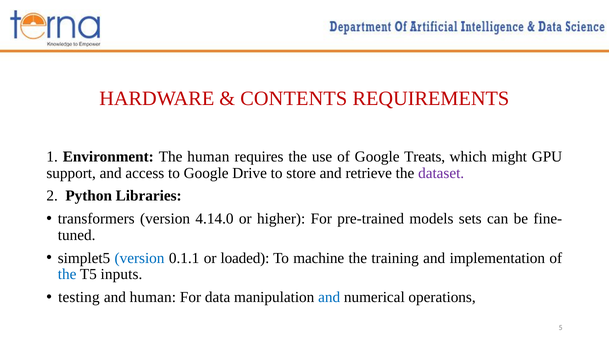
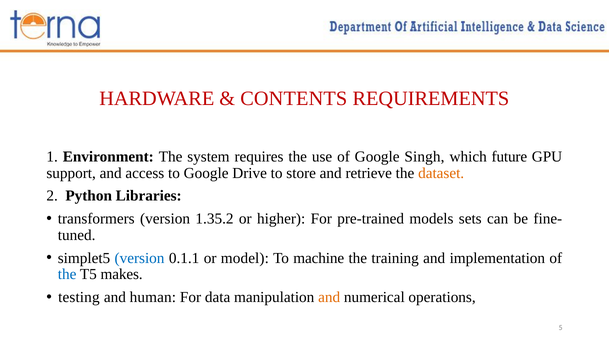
The human: human -> system (208, 156)
Treats: Treats -> Singh (425, 156)
might: might -> future (509, 156)
dataset colour: purple -> orange (441, 173)
4.14.0: 4.14.0 -> 1.35.2 (215, 218)
loaded: loaded -> model (245, 258)
inputs: inputs -> makes (122, 274)
and colour: blue -> orange (329, 297)
